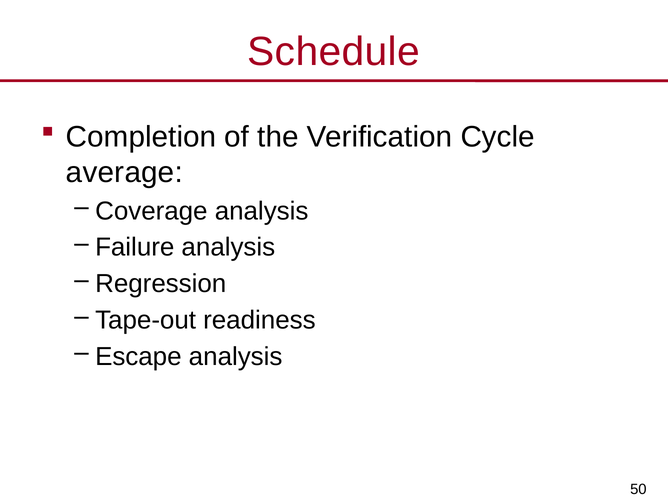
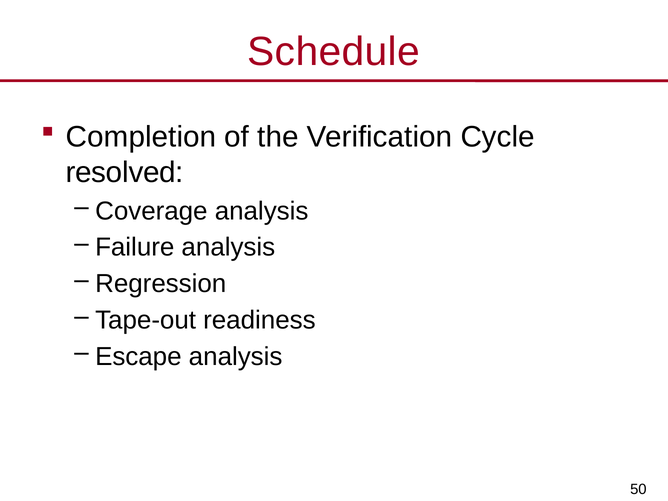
average: average -> resolved (125, 173)
